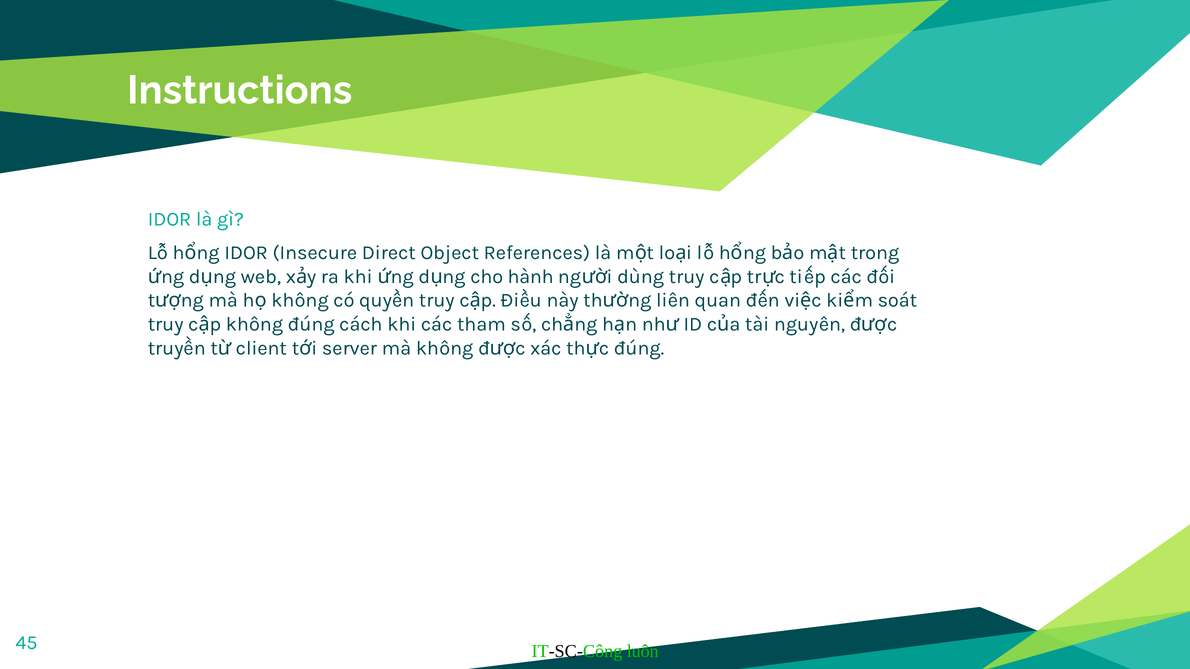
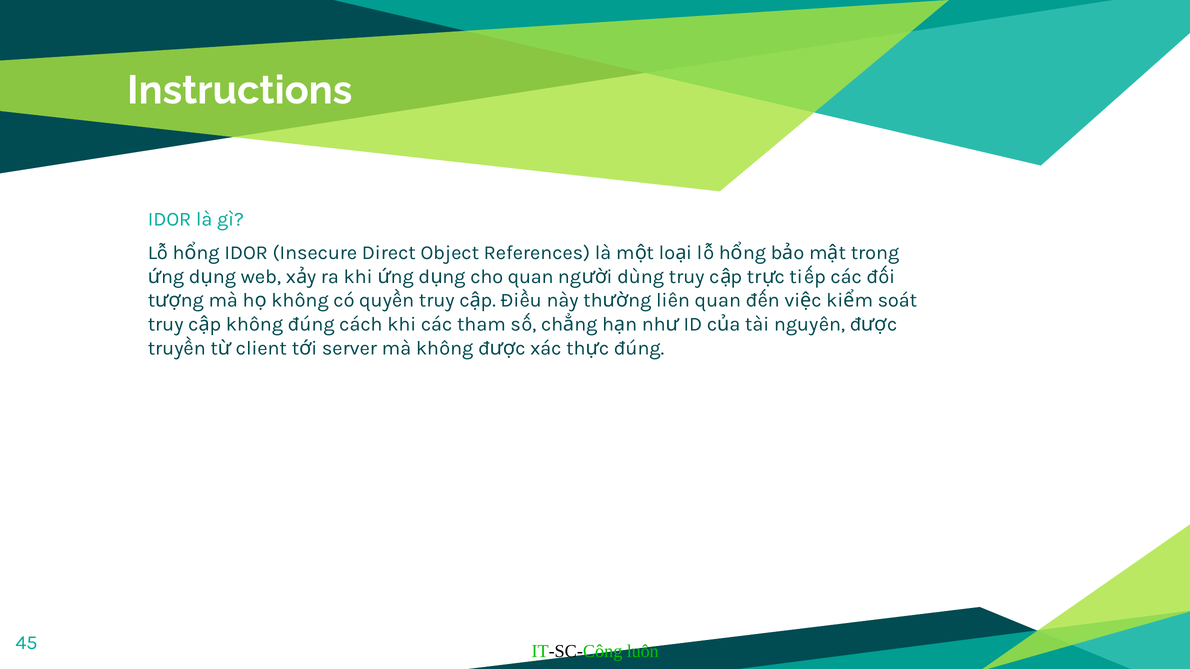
cho hành: hành -> quan (531, 277)
